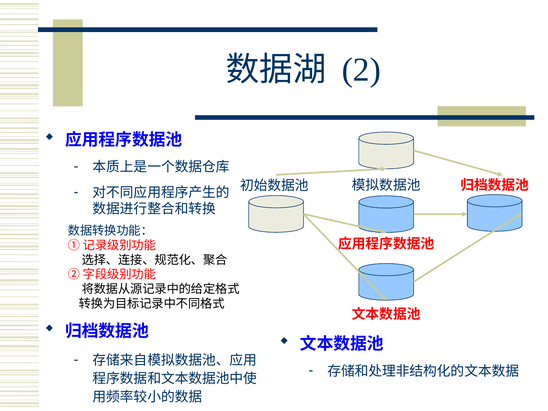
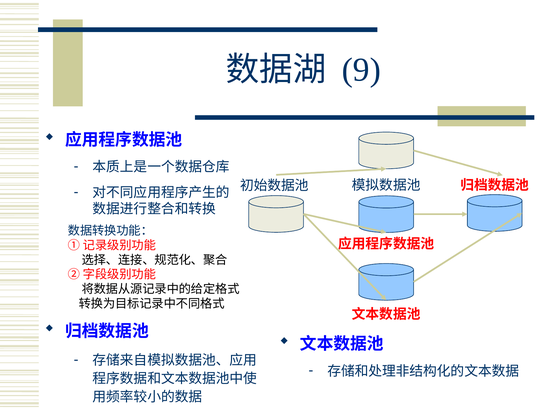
2: 2 -> 9 (361, 70)
